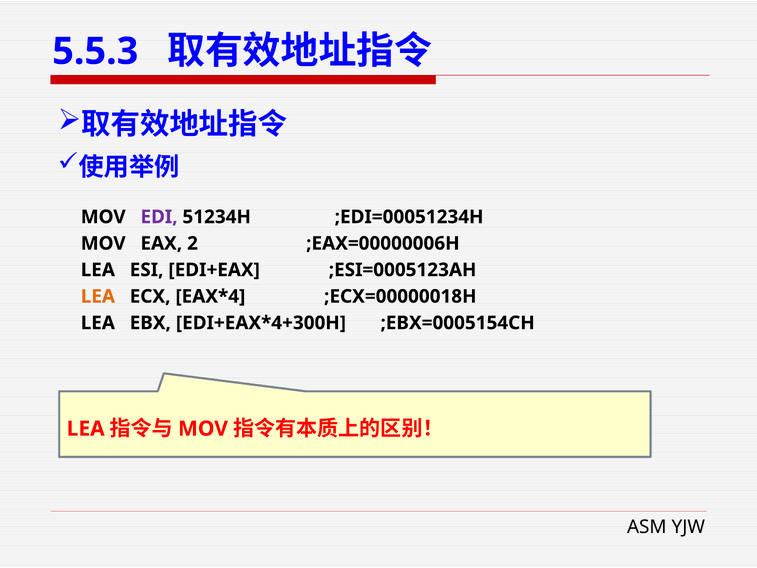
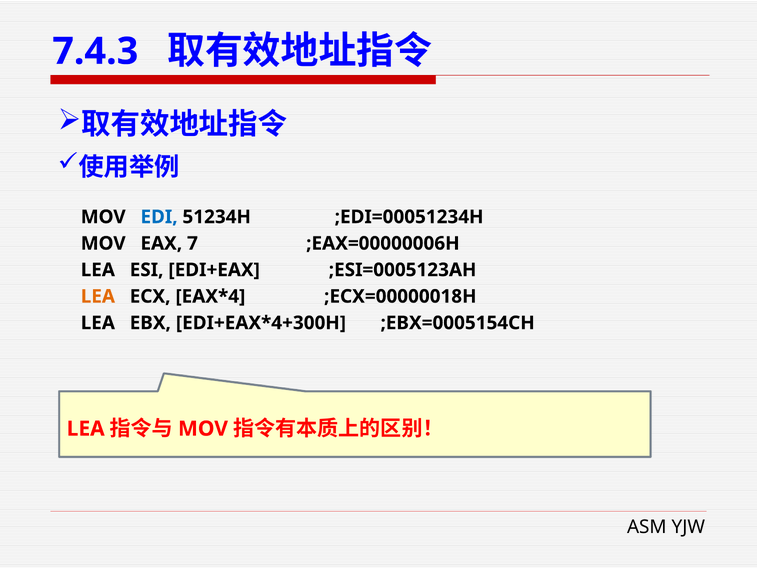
5.5.3: 5.5.3 -> 7.4.3 (95, 51)
EDI colour: purple -> blue (159, 217)
2: 2 -> 7 (193, 243)
